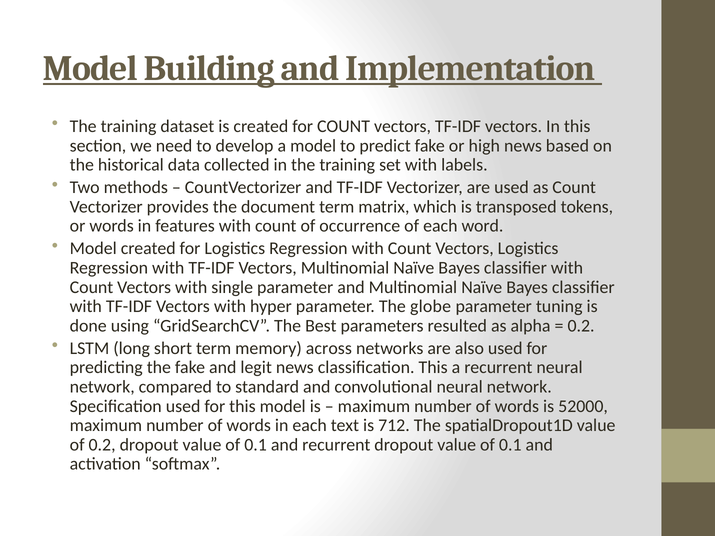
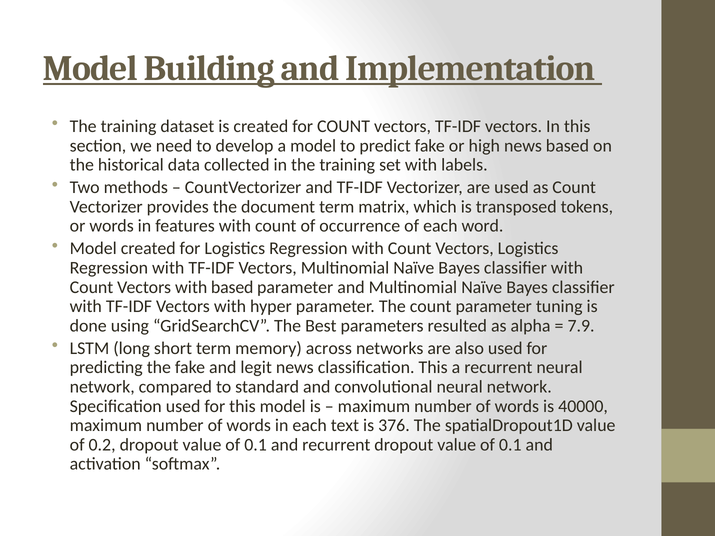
with single: single -> based (232, 287)
The globe: globe -> count (431, 307)
0.2: 0.2 -> 7.9 (581, 326)
52000: 52000 -> 40000 (583, 406)
712: 712 -> 376 (394, 426)
